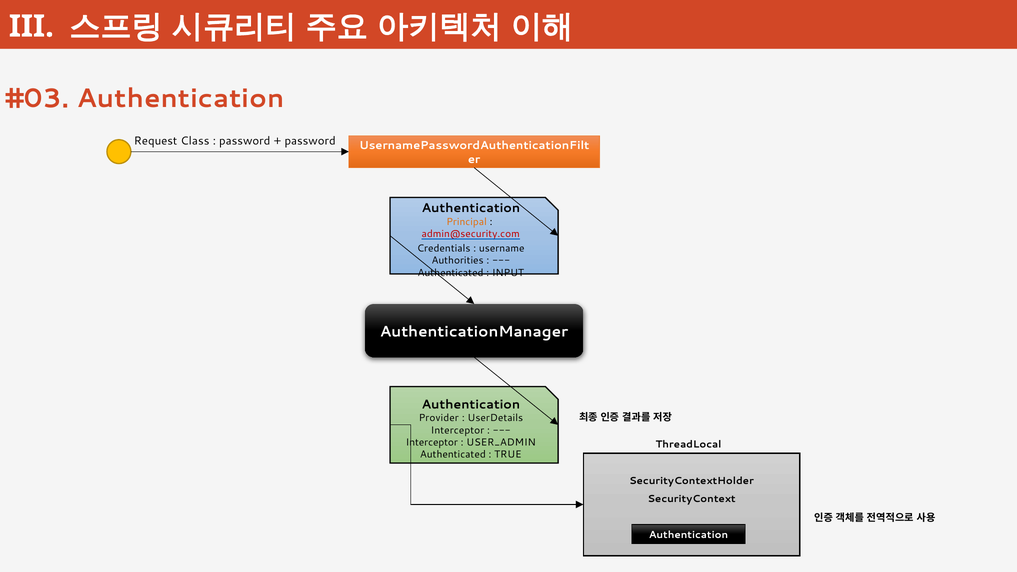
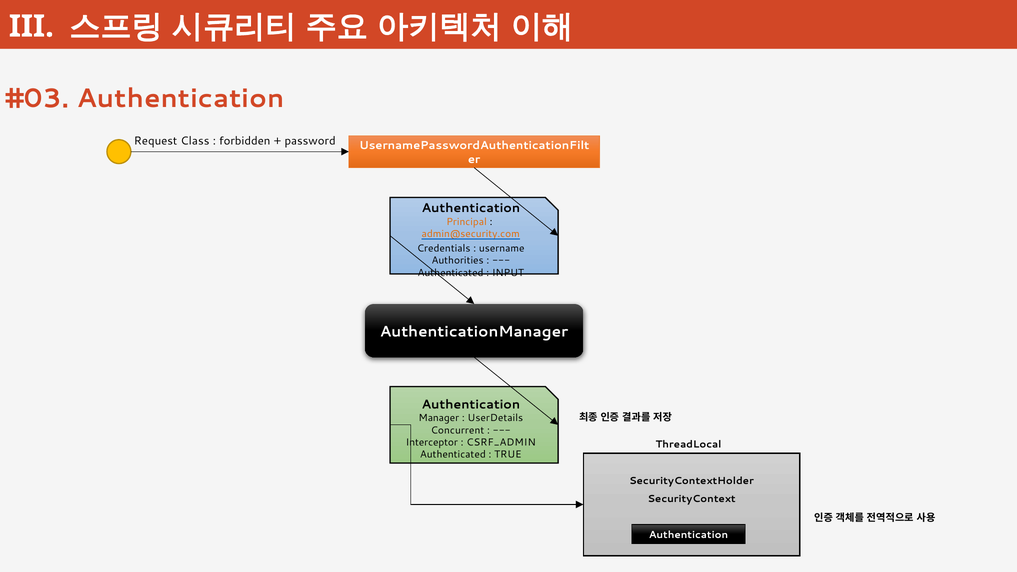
password: password -> forbidden (245, 141)
admin@security.com colour: red -> orange (471, 234)
Provider: Provider -> Manager (439, 418)
Interceptor: Interceptor -> Concurrent (457, 430)
USER_ADMIN: USER_ADMIN -> CSRF_ADMIN (501, 442)
